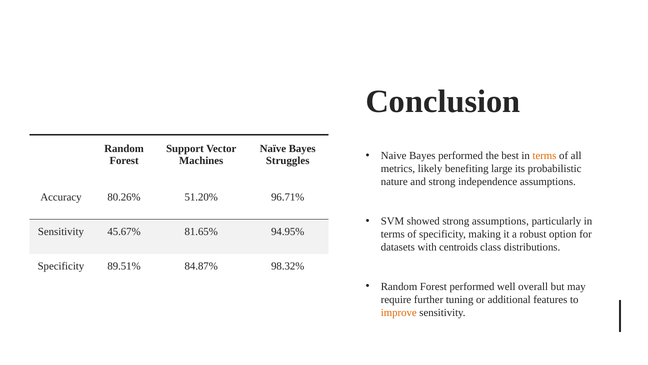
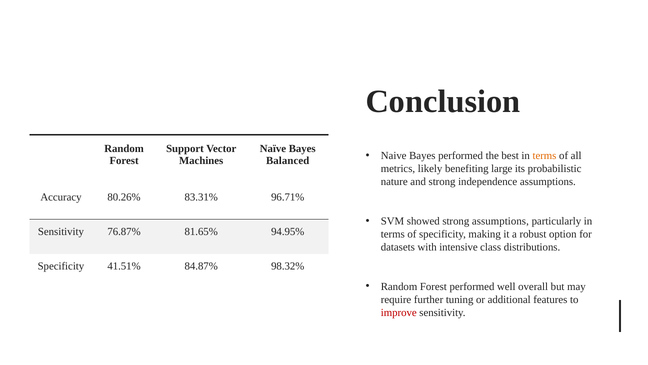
Struggles: Struggles -> Balanced (288, 161)
51.20%: 51.20% -> 83.31% (201, 197)
45.67%: 45.67% -> 76.87% (124, 231)
centroids: centroids -> intensive (458, 247)
89.51%: 89.51% -> 41.51% (124, 266)
improve colour: orange -> red (399, 312)
